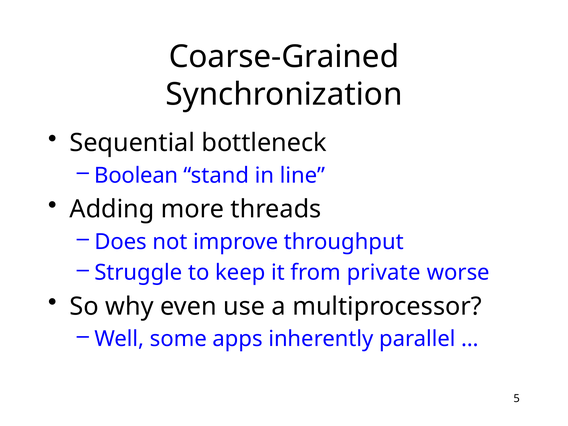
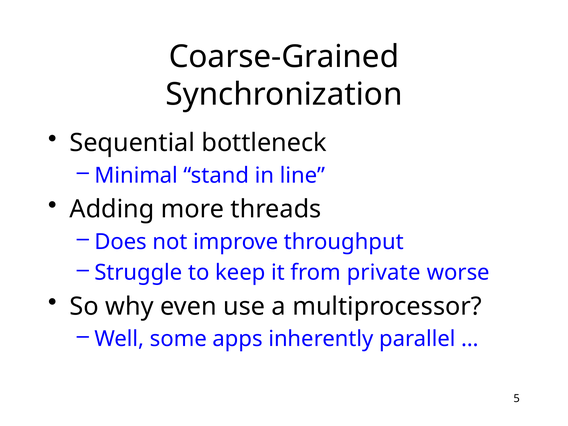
Boolean: Boolean -> Minimal (136, 175)
